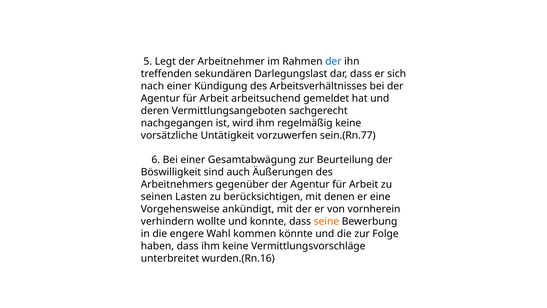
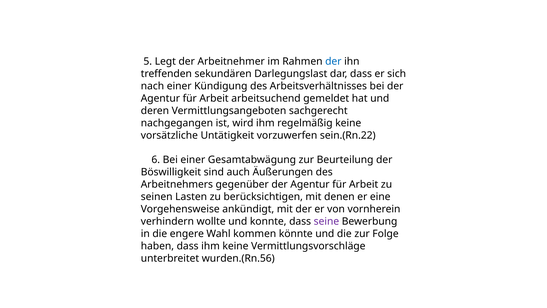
sein.(Rn.77: sein.(Rn.77 -> sein.(Rn.22 (348, 135)
seine colour: orange -> purple (326, 221)
wurden.(Rn.16: wurden.(Rn.16 -> wurden.(Rn.56 (238, 258)
